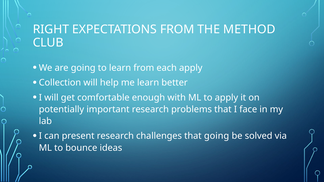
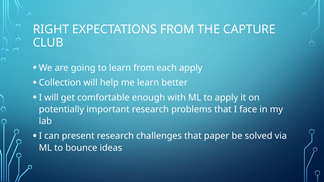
METHOD: METHOD -> CAPTURE (249, 29)
that going: going -> paper (217, 136)
